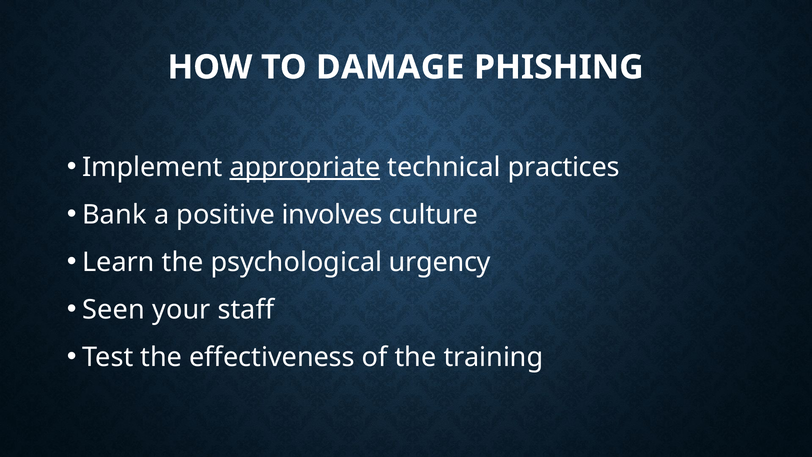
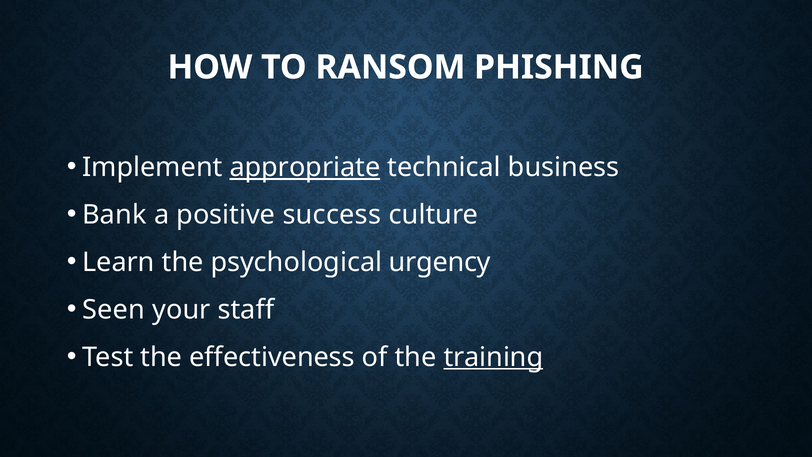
DAMAGE: DAMAGE -> RANSOM (390, 67)
practices: practices -> business (564, 167)
involves: involves -> success (332, 215)
training underline: none -> present (493, 357)
